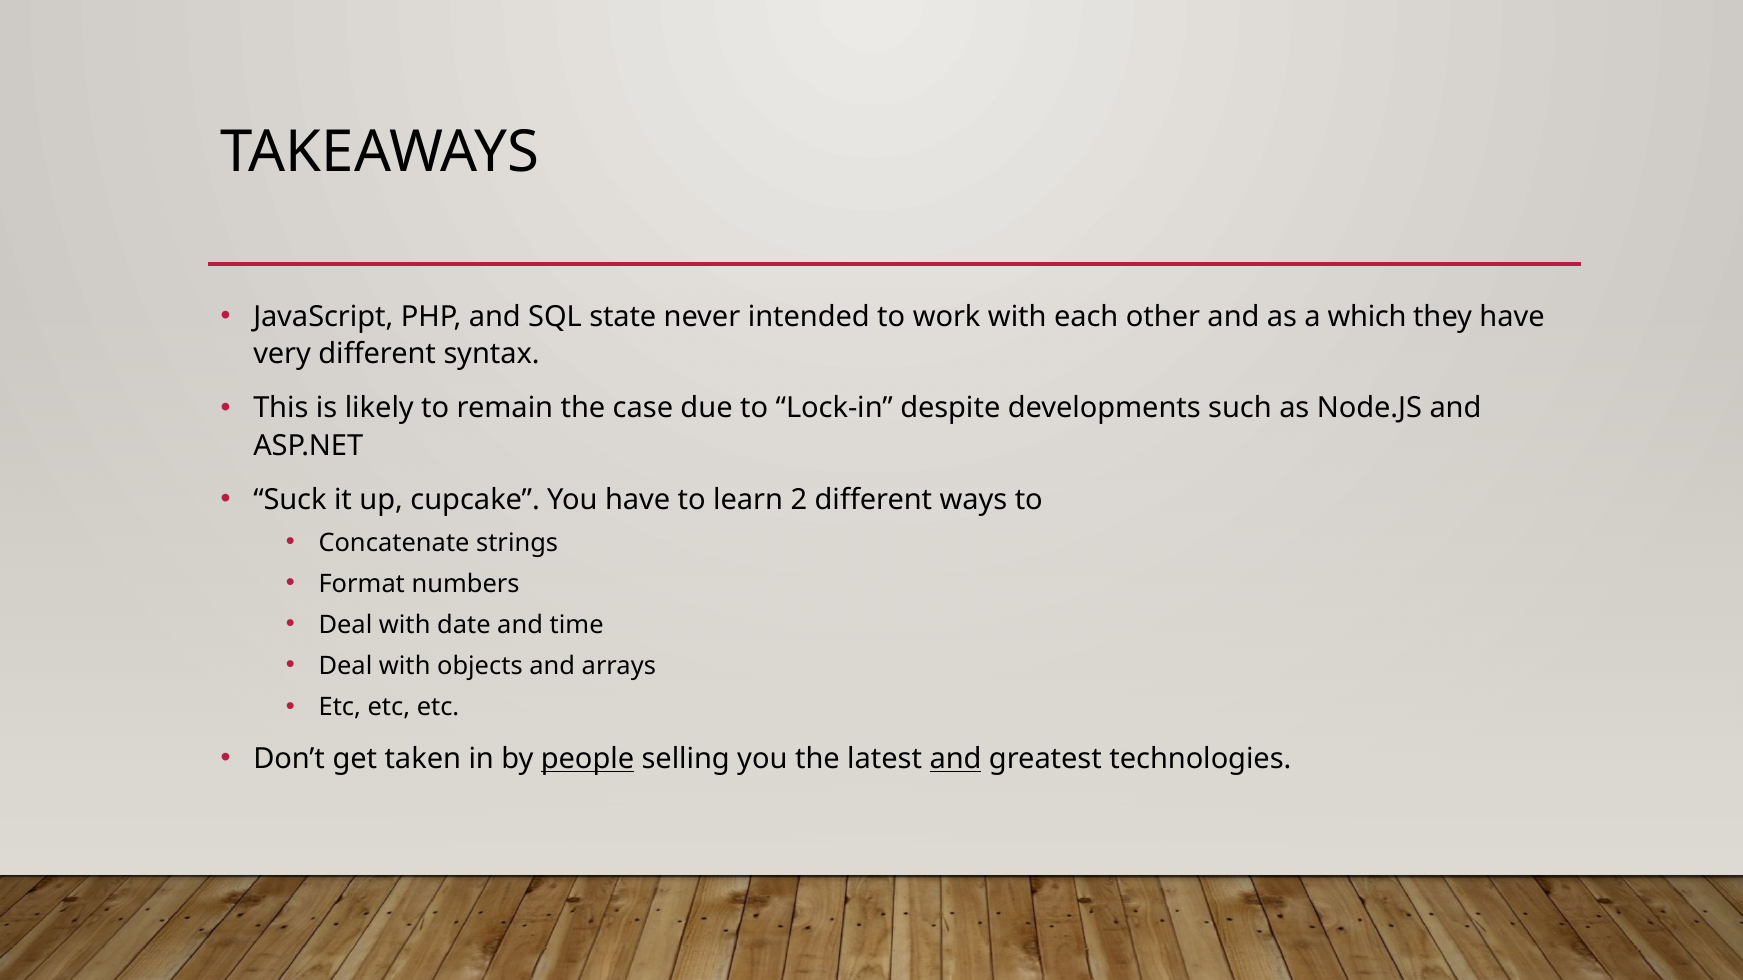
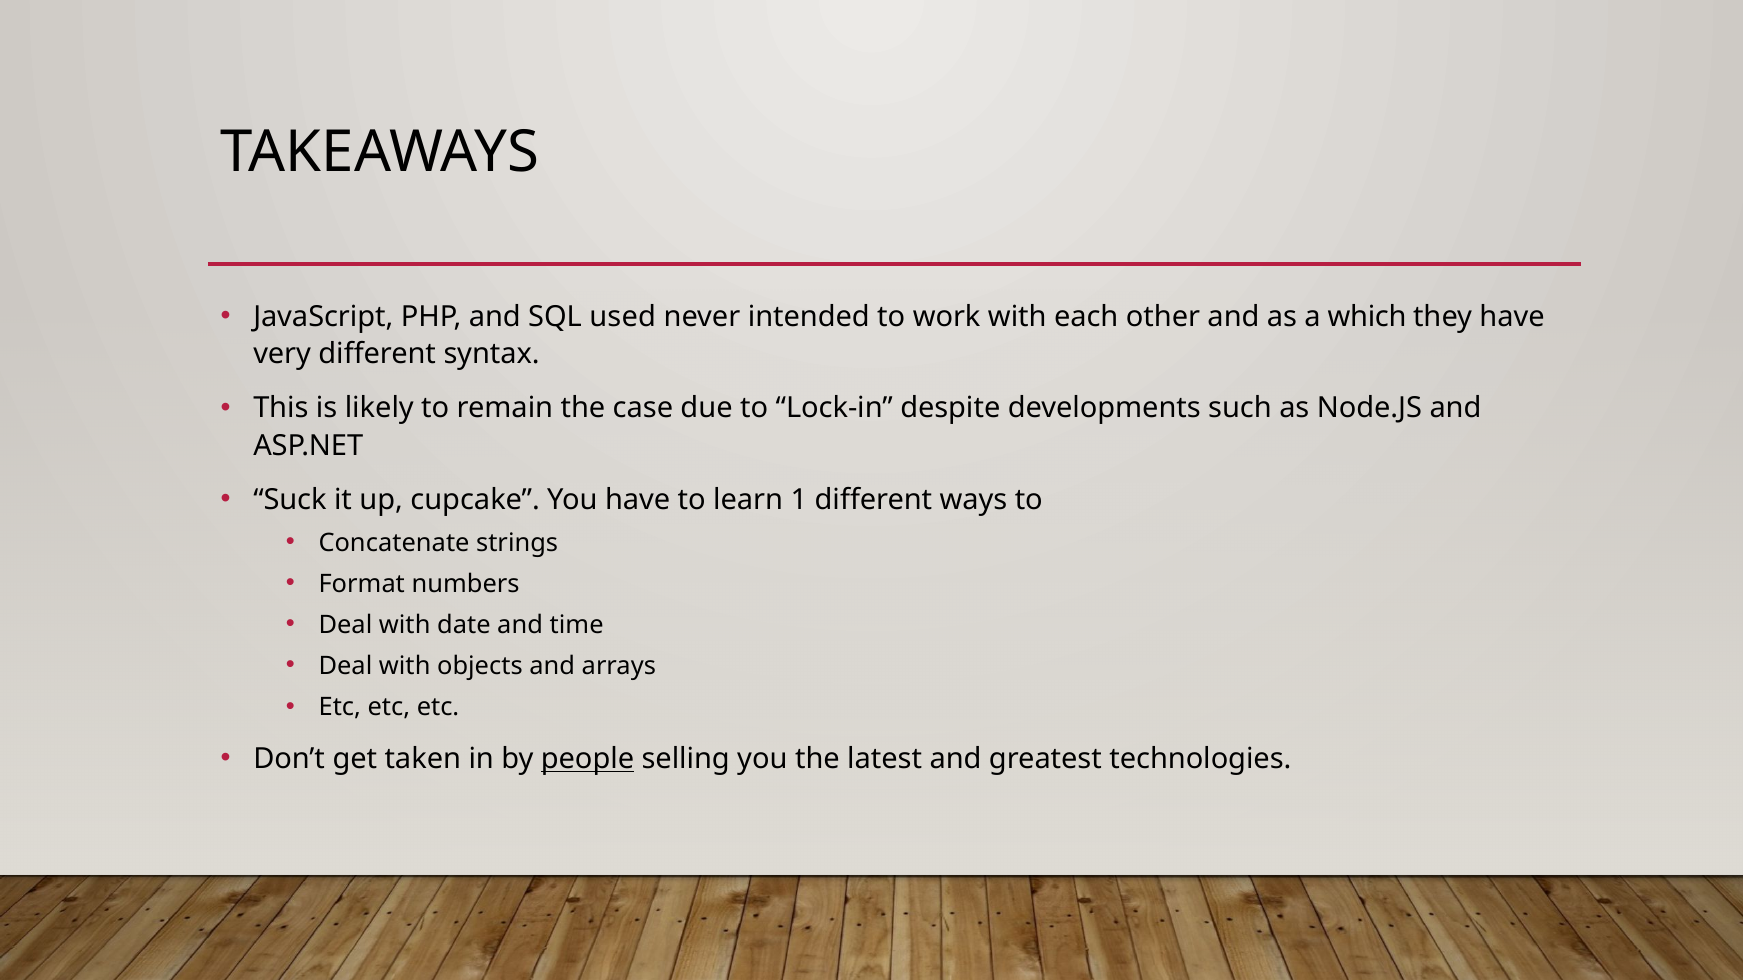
state: state -> used (623, 317)
2: 2 -> 1 (799, 500)
and underline: present -> none (956, 759)
